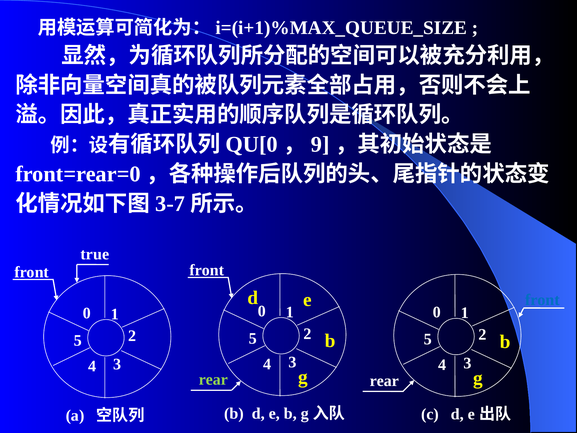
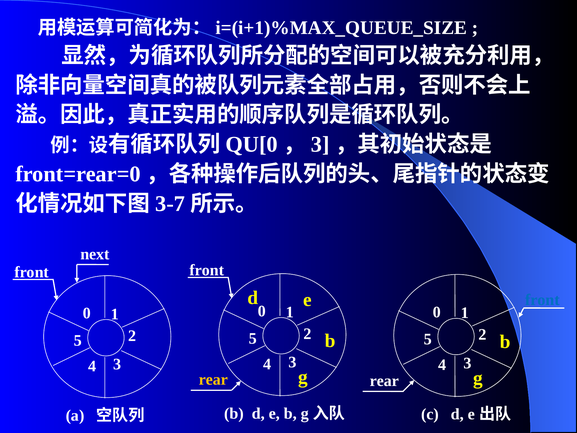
9: 9 -> 3 (320, 144)
true: true -> next (95, 254)
rear colour: light green -> yellow (213, 379)
